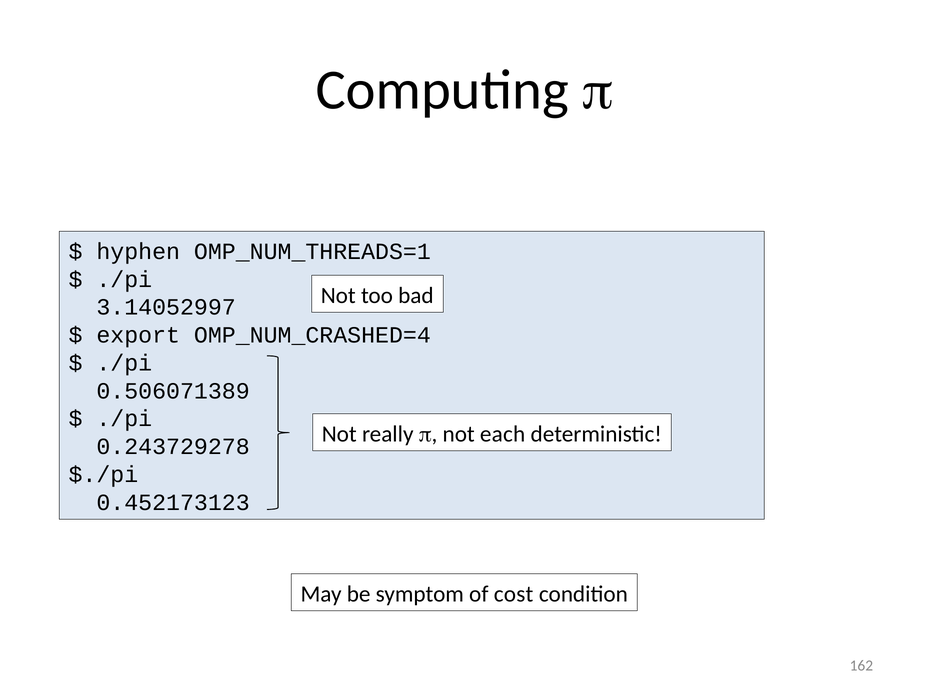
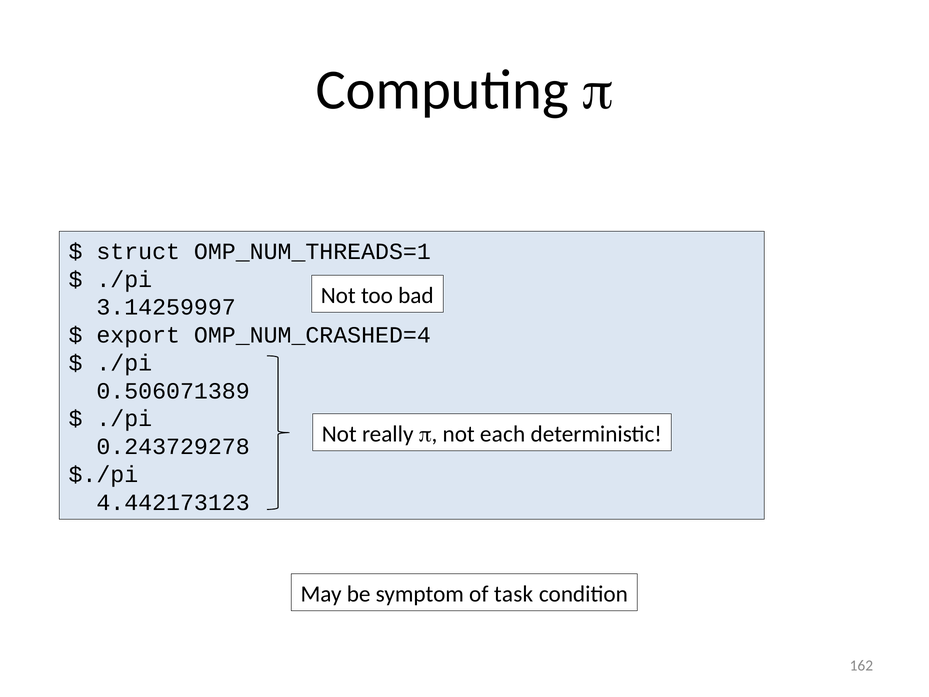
hyphen: hyphen -> struct (138, 251)
3.14052997: 3.14052997 -> 3.14259997 (166, 307)
0.452173123: 0.452173123 -> 4.442173123 (173, 502)
cost: cost -> task (514, 594)
